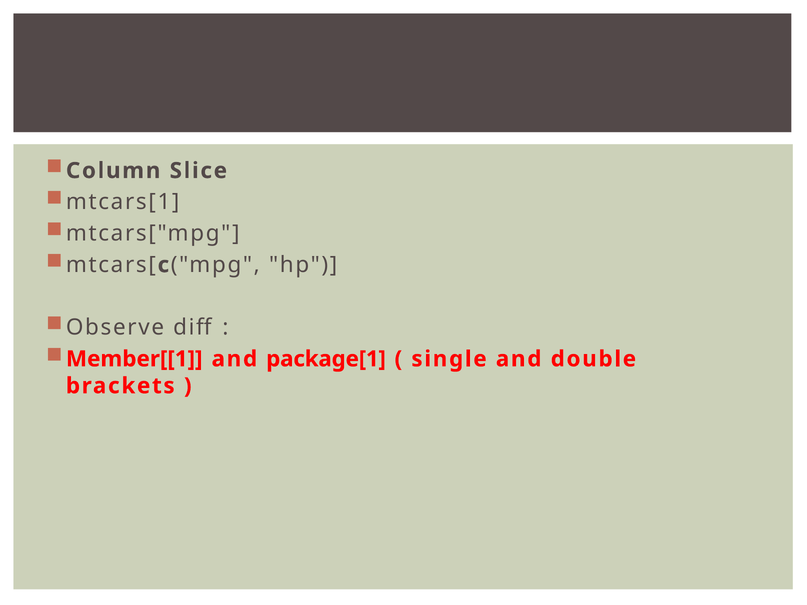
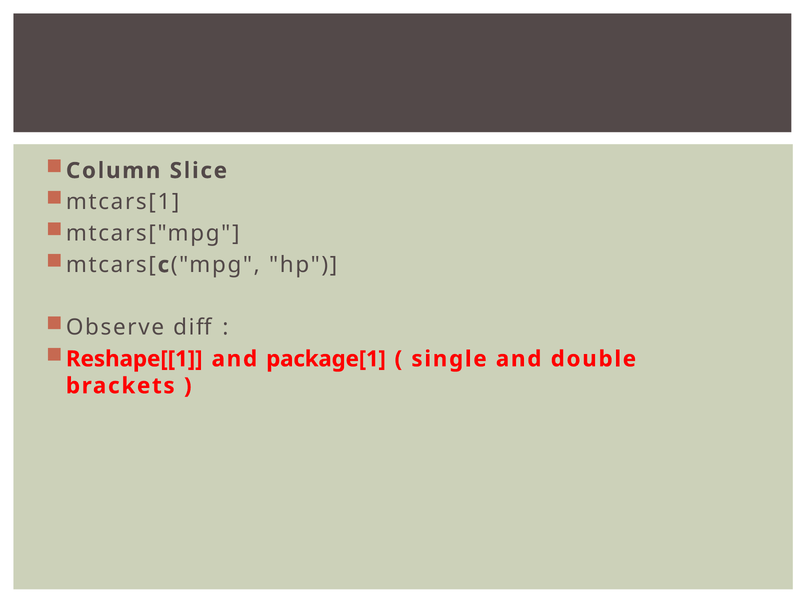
Member[[1: Member[[1 -> Reshape[[1 (134, 359)
